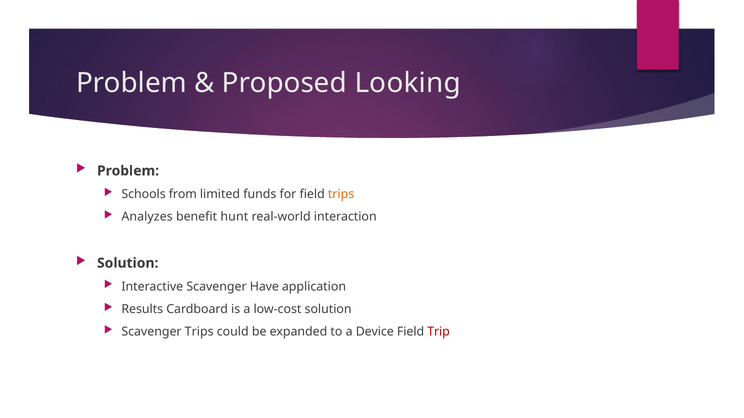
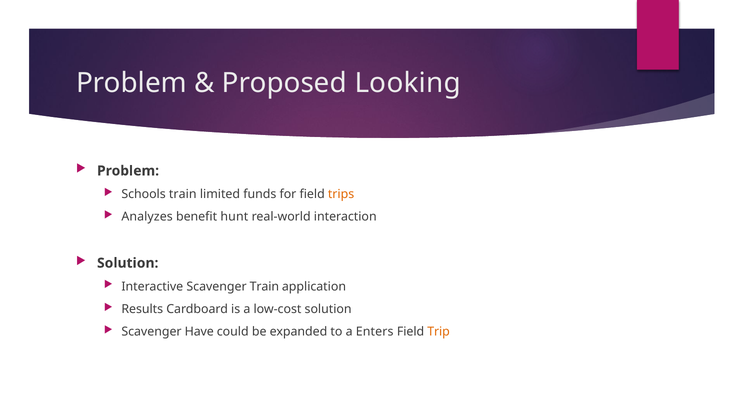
Schools from: from -> train (183, 194)
Scavenger Have: Have -> Train (264, 287)
Scavenger Trips: Trips -> Have (199, 332)
Device: Device -> Enters (375, 332)
Trip colour: red -> orange (439, 332)
